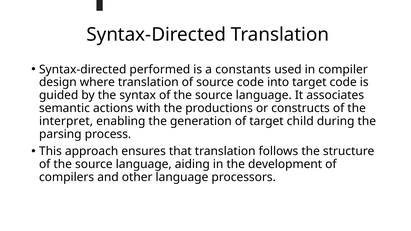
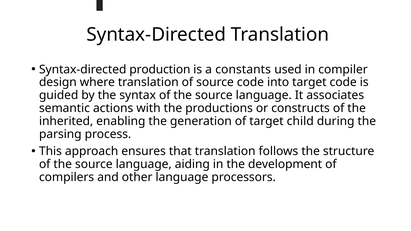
performed: performed -> production (160, 69)
interpret: interpret -> inherited (66, 121)
